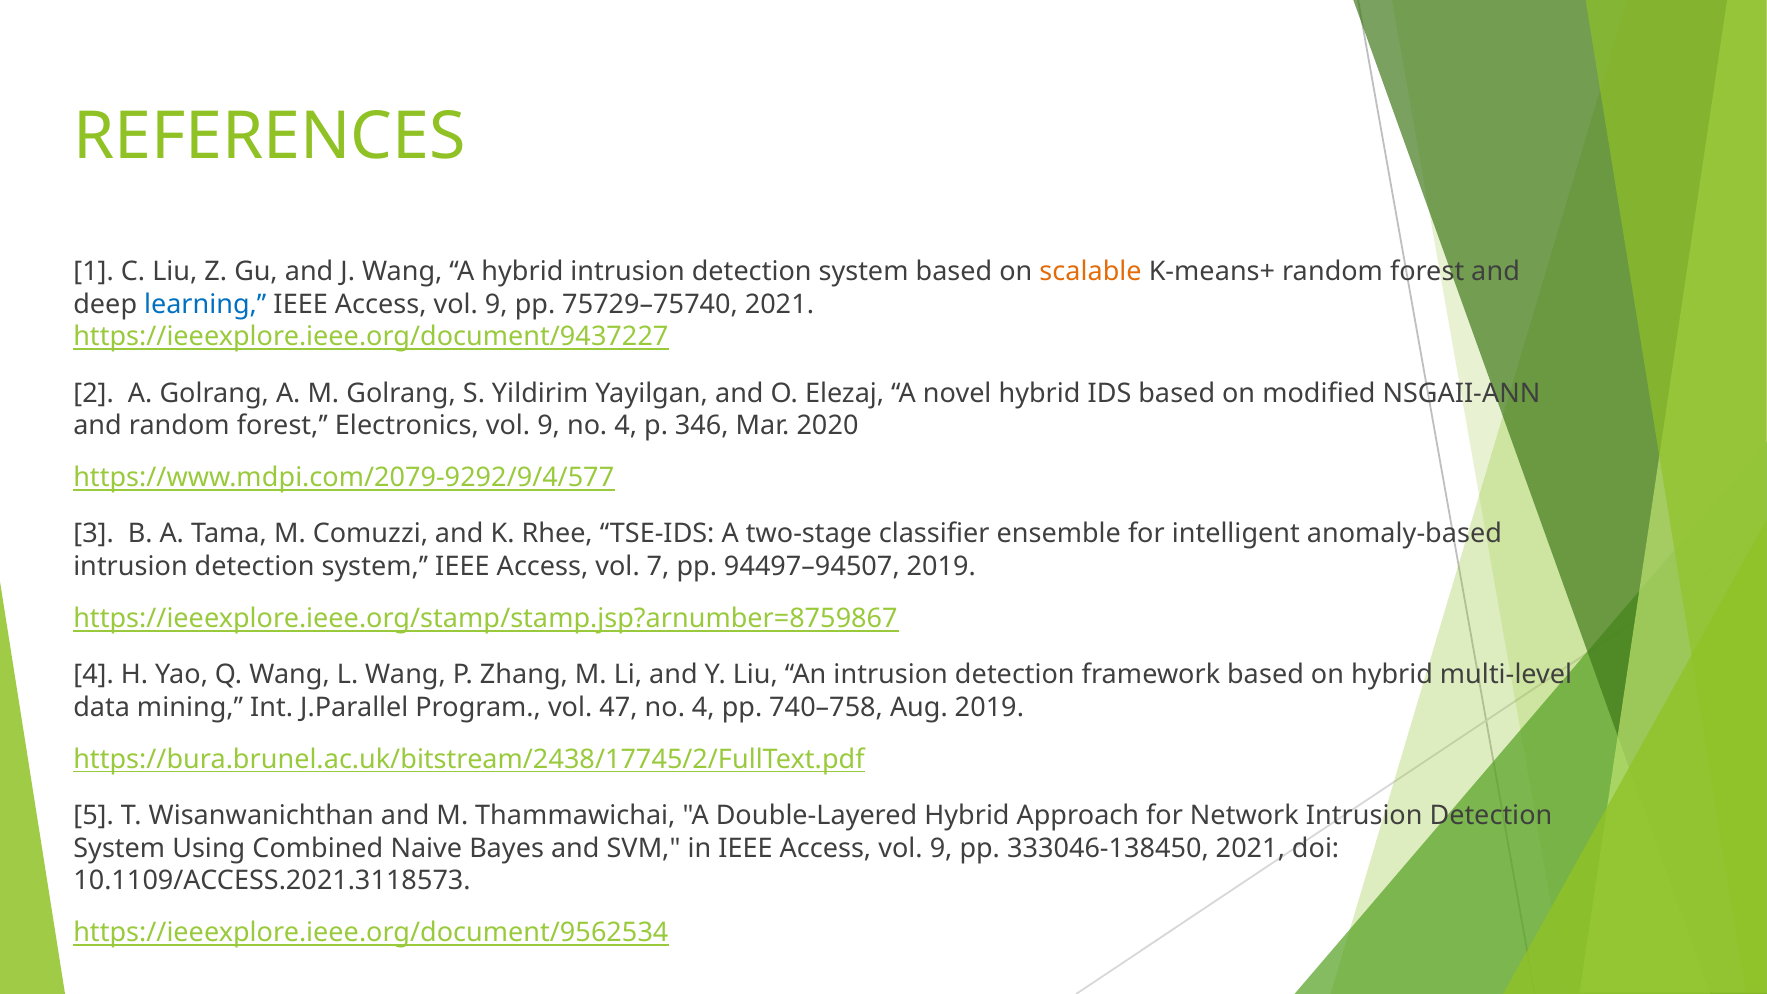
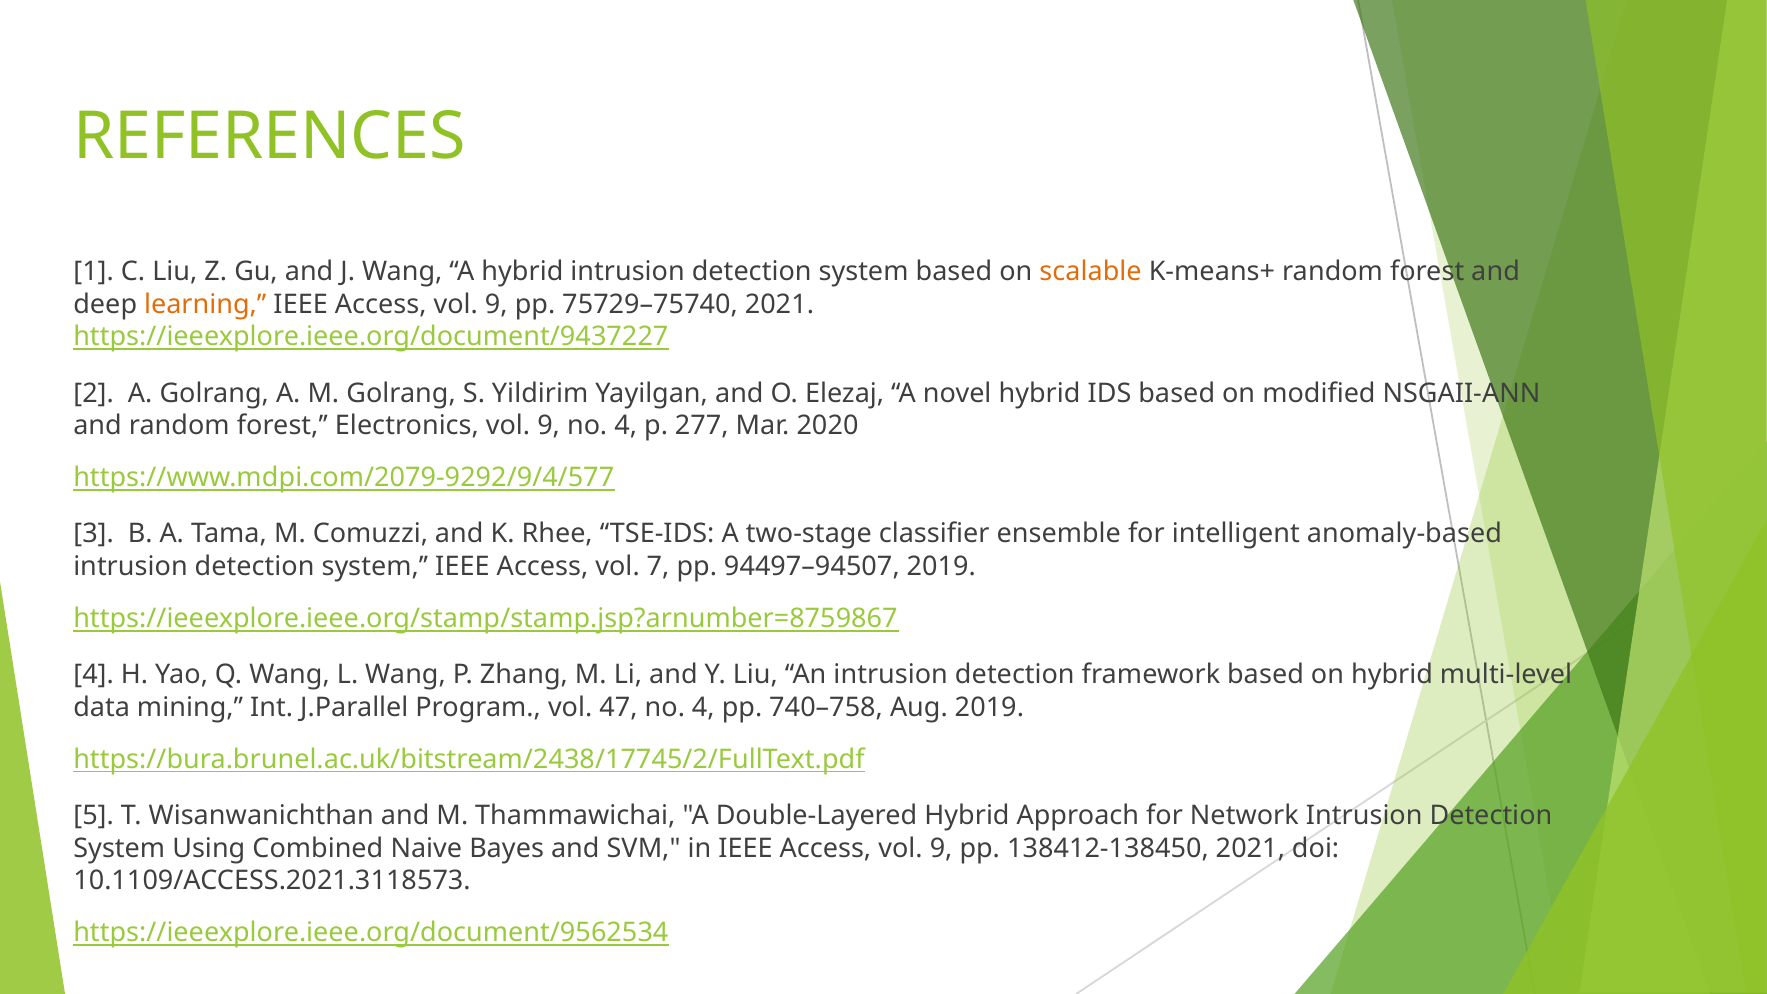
learning colour: blue -> orange (205, 304)
346: 346 -> 277 (702, 426)
333046-138450: 333046-138450 -> 138412-138450 (1108, 848)
